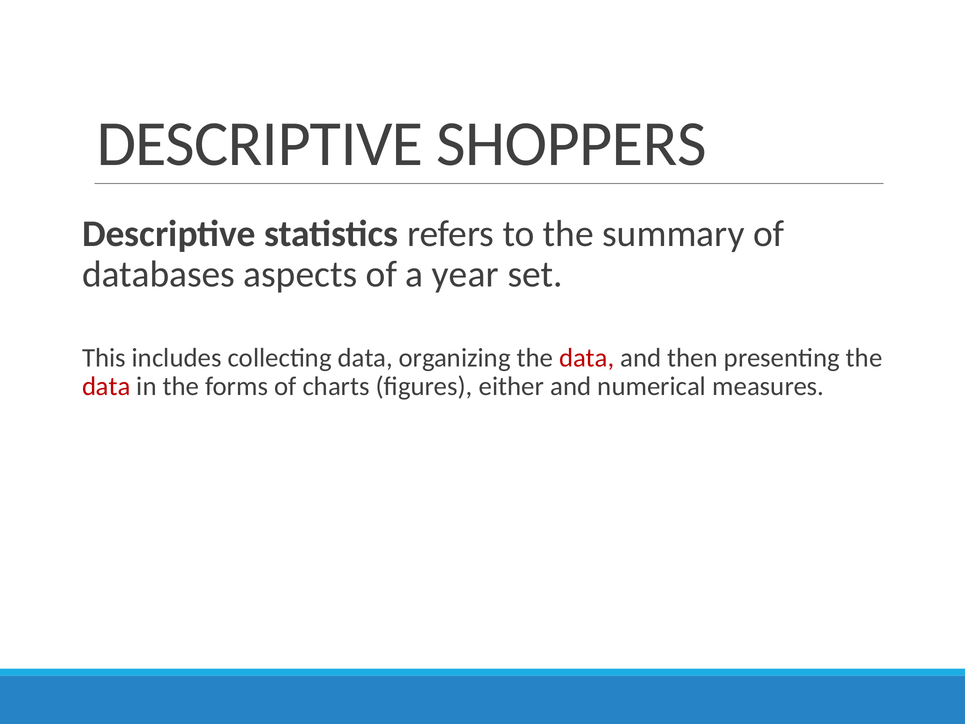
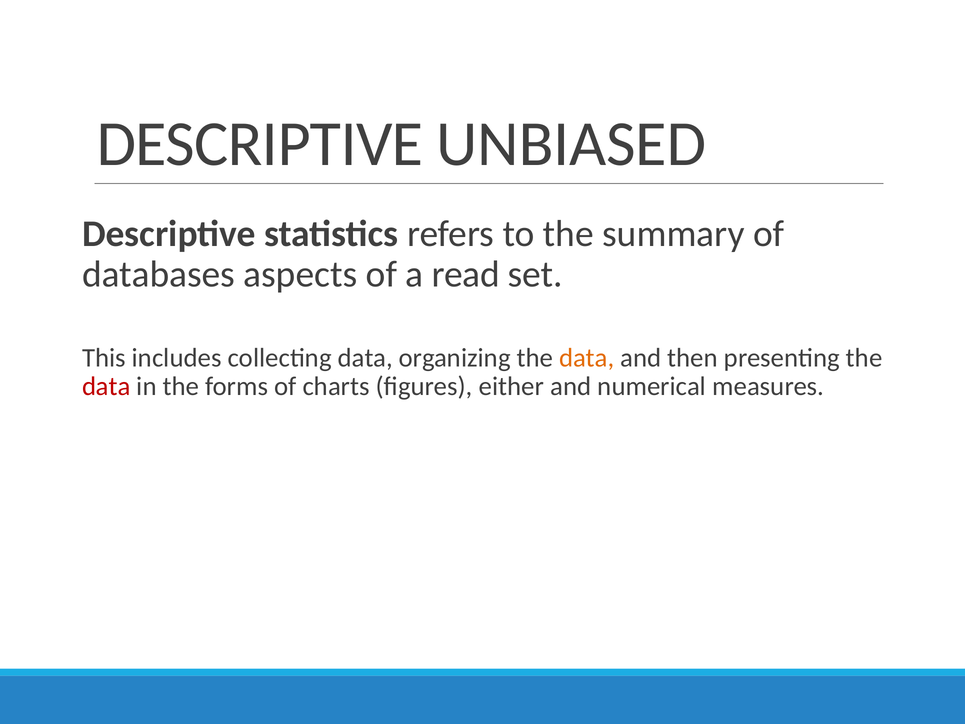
SHOPPERS: SHOPPERS -> UNBIASED (571, 144)
year: year -> read (466, 274)
data colour: red -> orange (587, 358)
